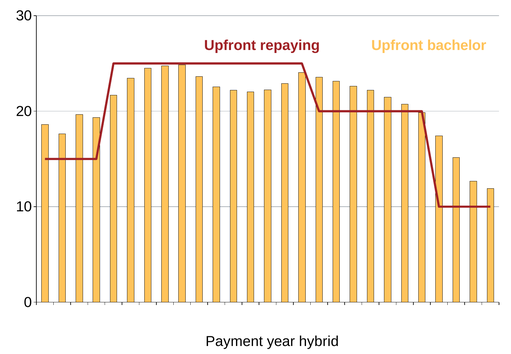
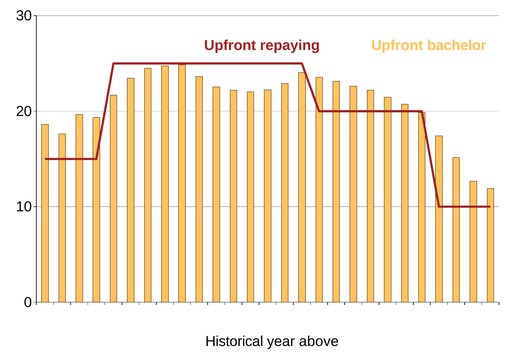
Payment: Payment -> Historical (234, 341)
hybrid: hybrid -> above (319, 341)
